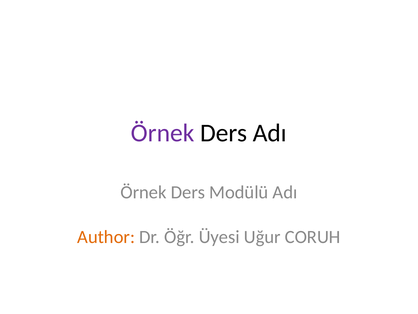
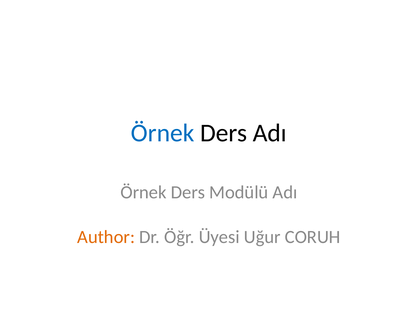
Örnek colour: purple -> blue (163, 133)
